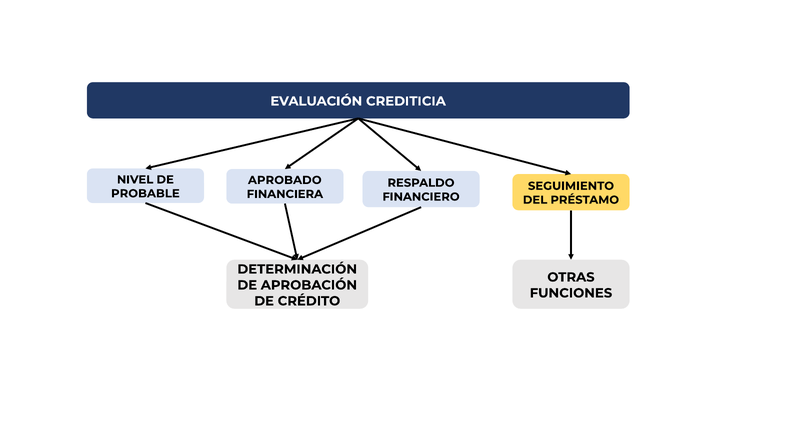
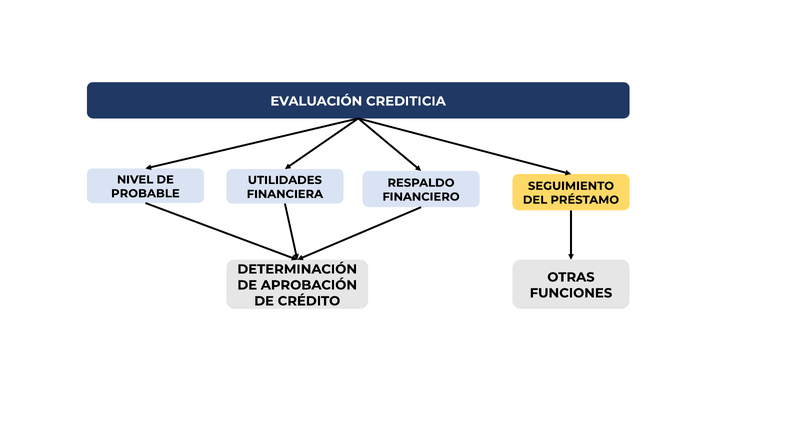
APROBADO: APROBADO -> UTILIDADES (285, 180)
